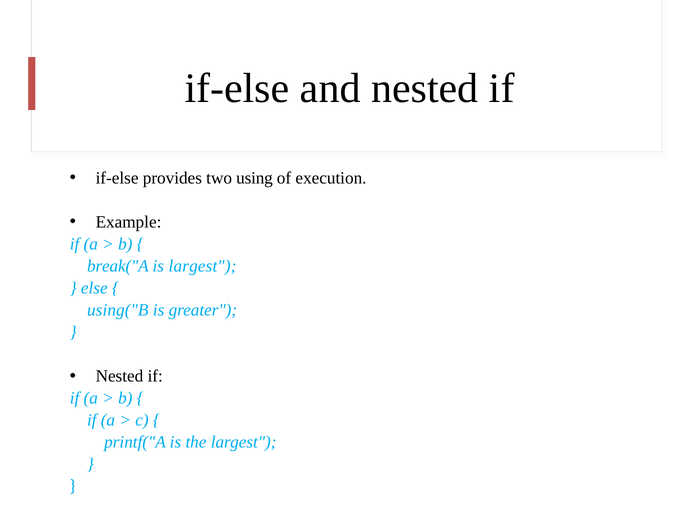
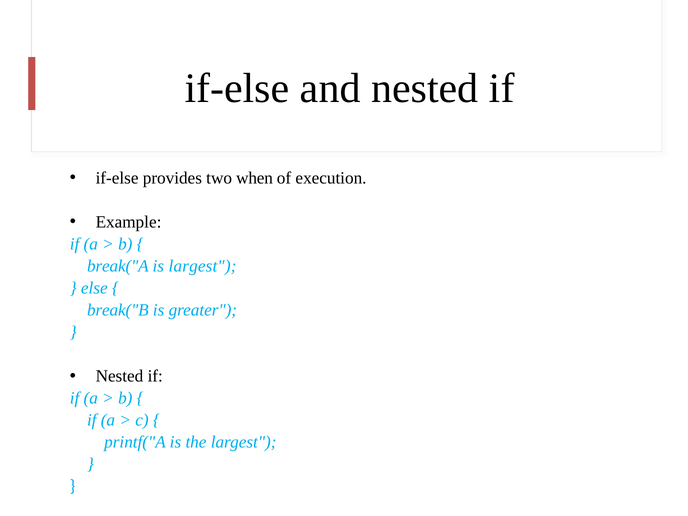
using: using -> when (255, 178)
using("B: using("B -> break("B (118, 310)
